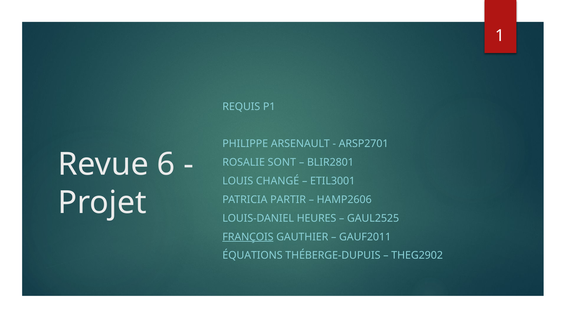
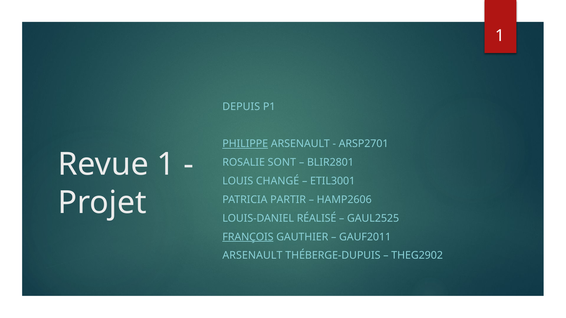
REQUIS: REQUIS -> DEPUIS (241, 107)
PHILIPPE underline: none -> present (245, 144)
Revue 6: 6 -> 1 (166, 165)
HEURES: HEURES -> RÉALISÉ (317, 219)
ÉQUATIONS: ÉQUATIONS -> ARSENAULT (252, 256)
